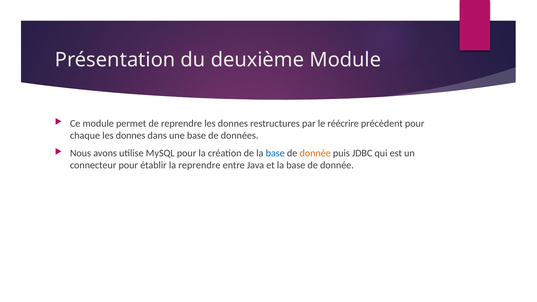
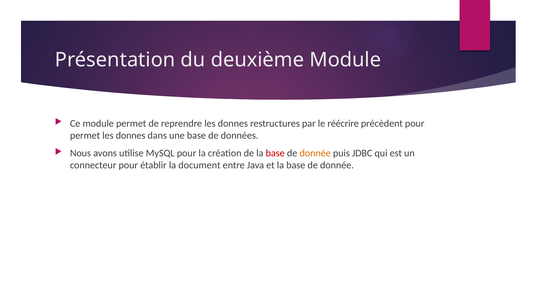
chaque: chaque -> permet (85, 136)
base colour: blue -> red (275, 153)
la reprendre: reprendre -> document (199, 165)
